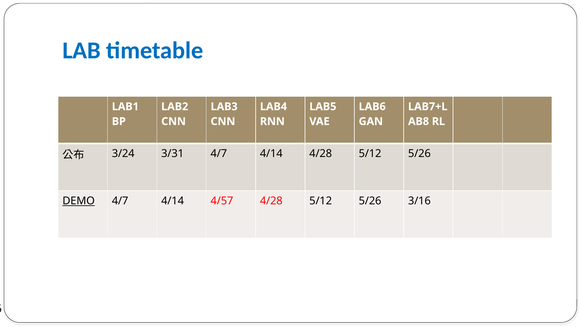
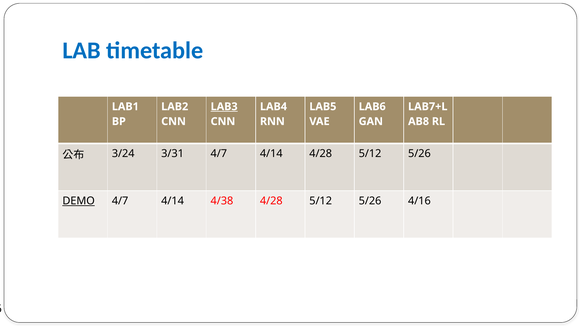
LAB3 underline: none -> present (224, 107)
4/57: 4/57 -> 4/38 (222, 201)
3/16: 3/16 -> 4/16 (419, 201)
